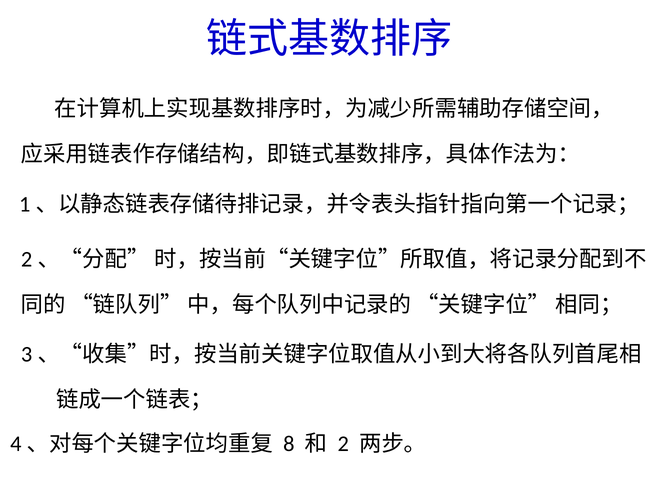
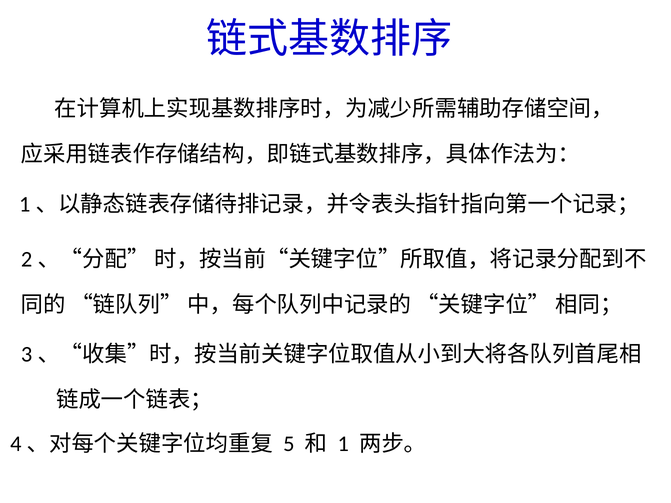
8: 8 -> 5 (289, 444)
2: 2 -> 1 (343, 444)
